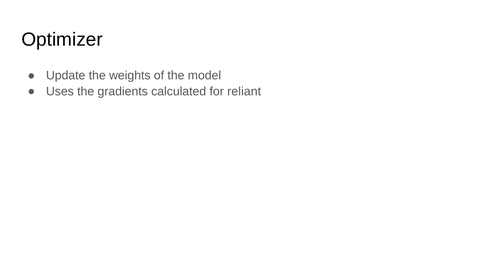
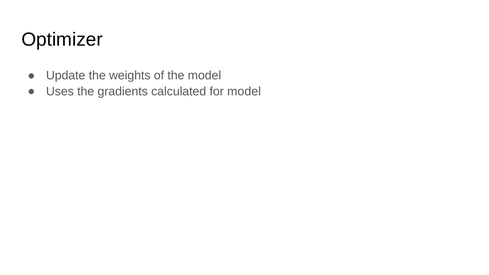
for reliant: reliant -> model (244, 91)
